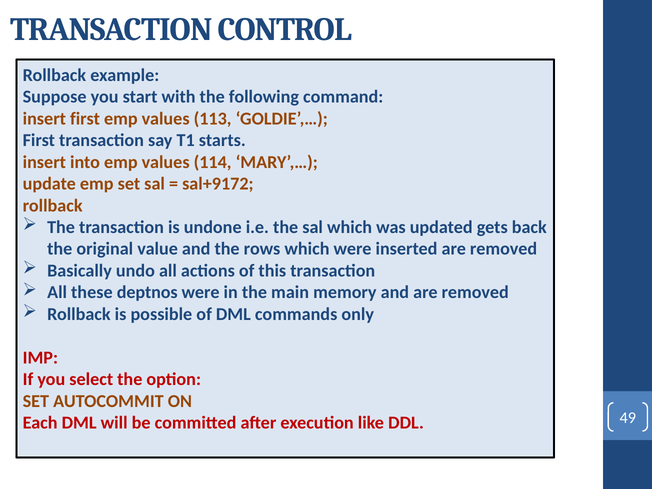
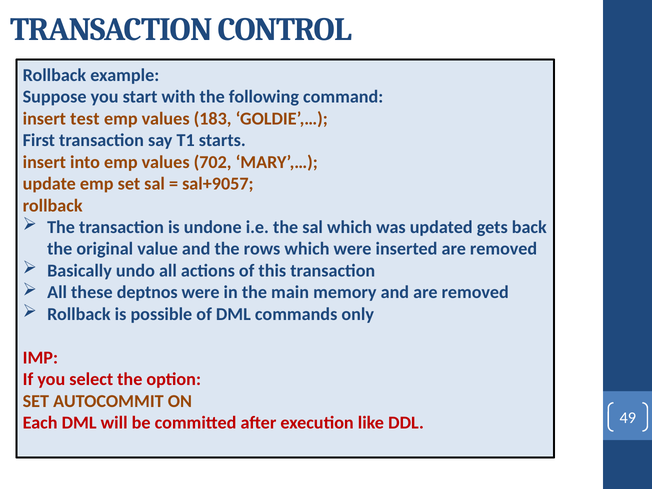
insert first: first -> test (85, 119)
113: 113 -> 183 (213, 119)
114: 114 -> 702 (213, 162)
sal+9172: sal+9172 -> sal+9057 (218, 184)
